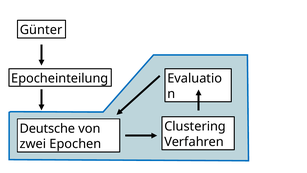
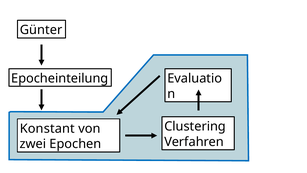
Deutsche: Deutsche -> Konstant (47, 128)
